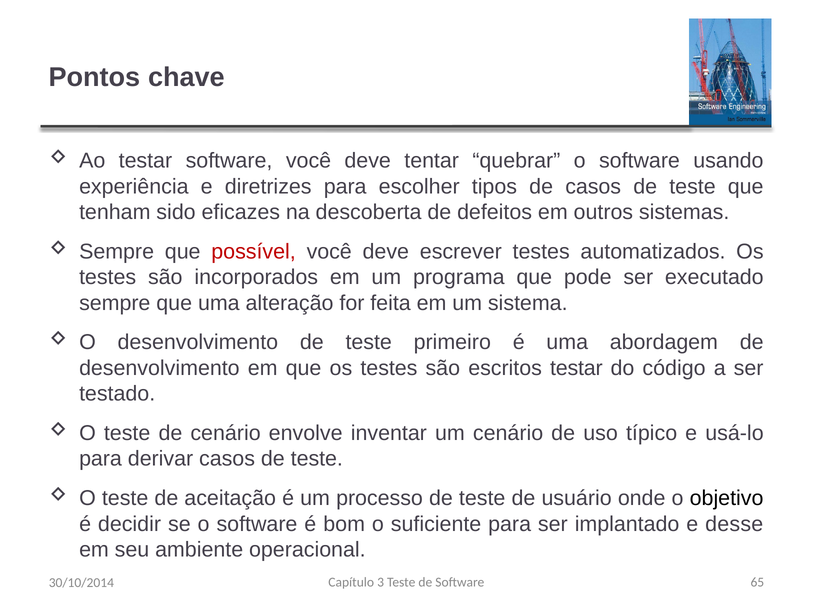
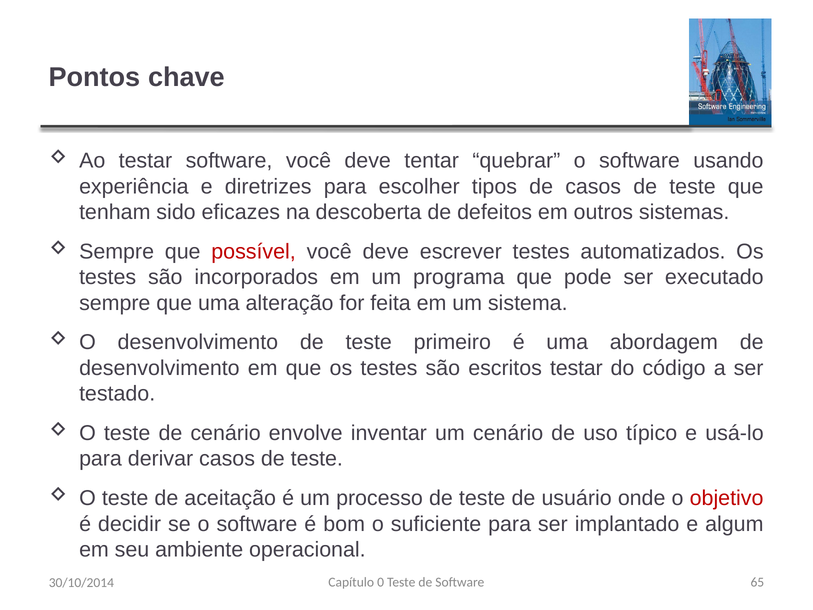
objetivo colour: black -> red (727, 498)
desse: desse -> algum (734, 524)
3: 3 -> 0 (381, 582)
